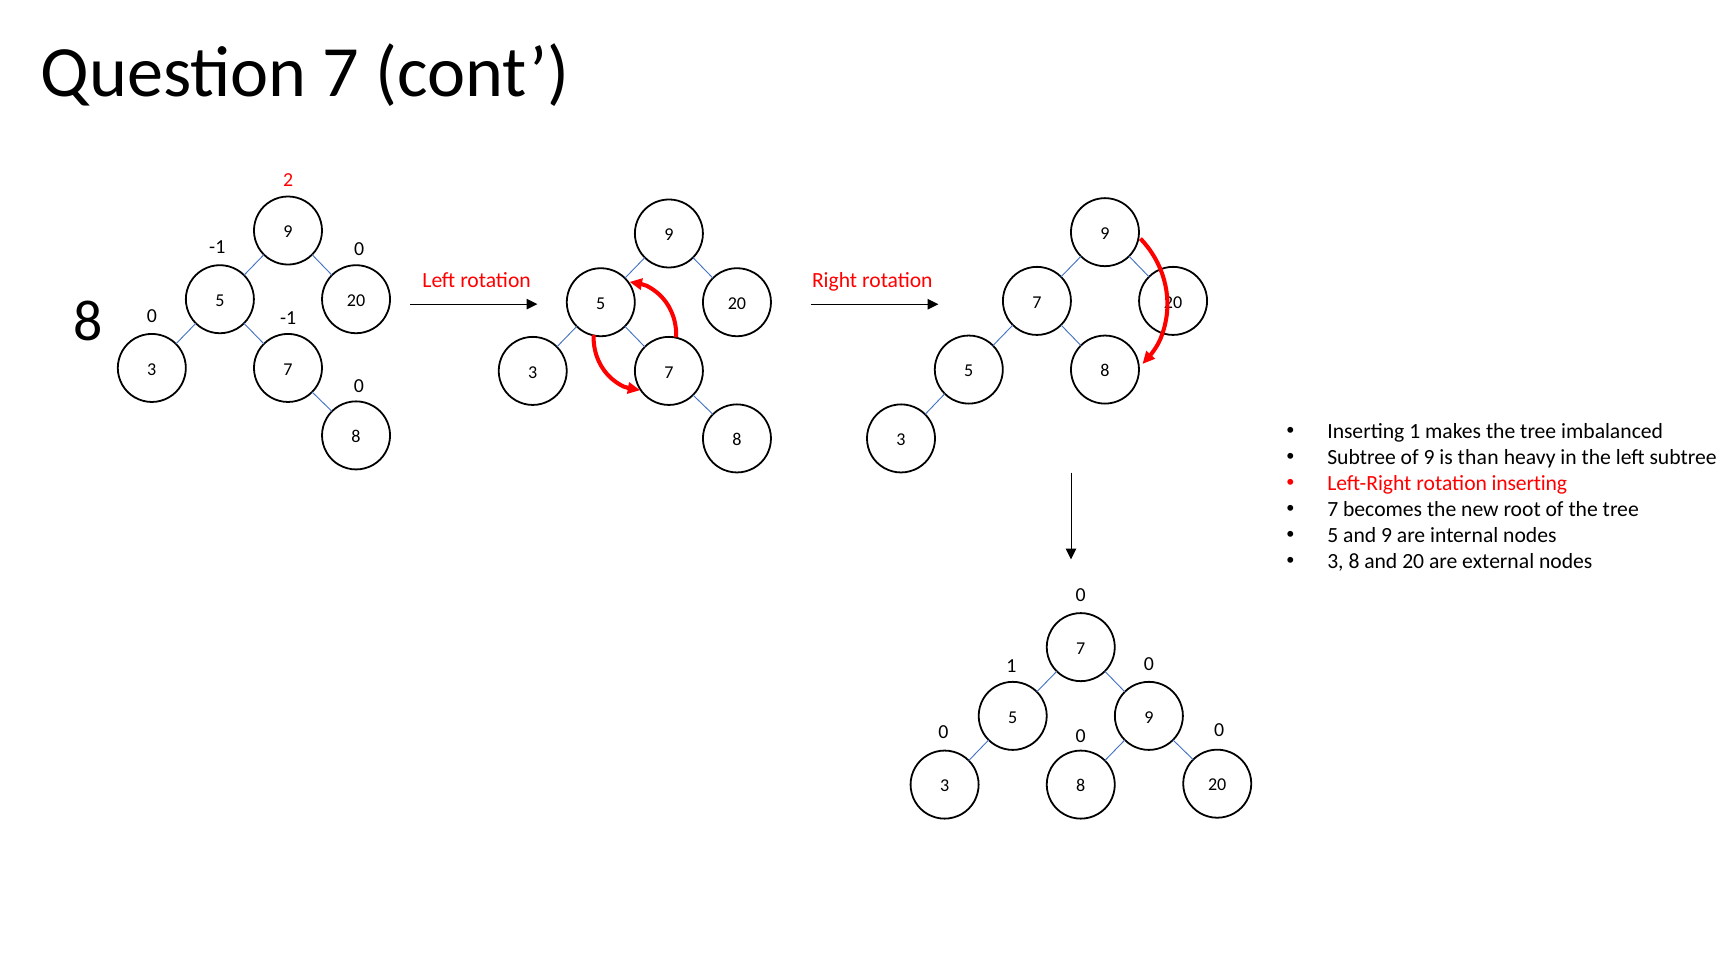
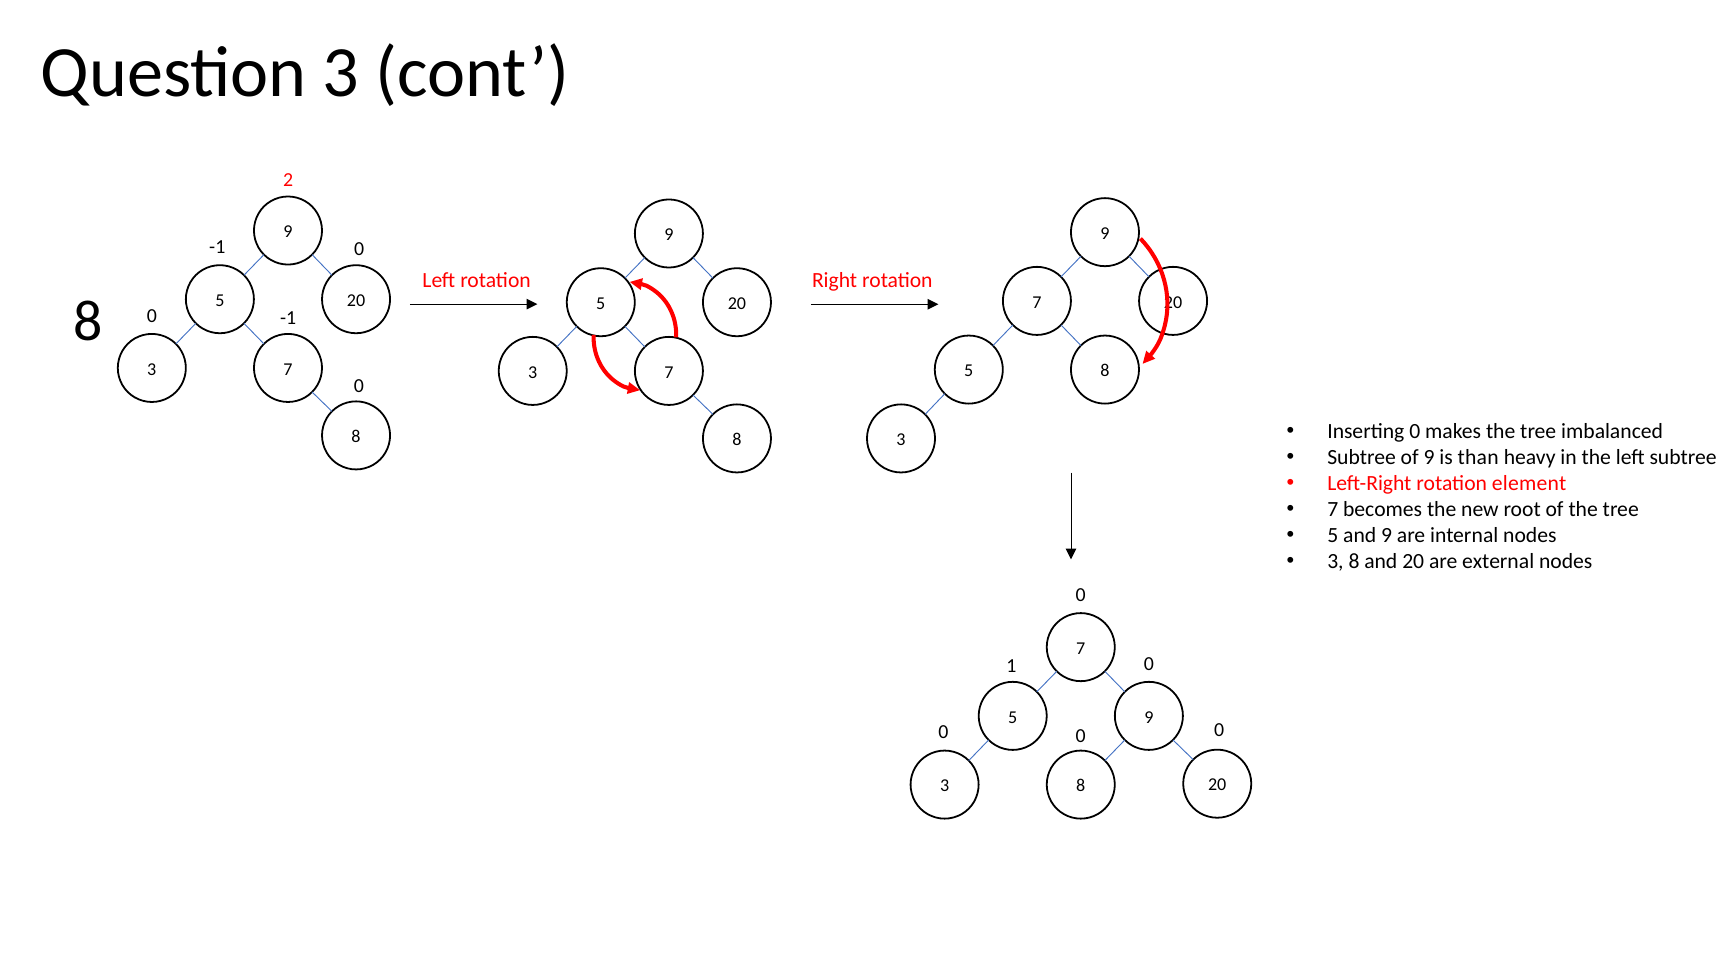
Question 7: 7 -> 3 (341, 72)
Inserting 1: 1 -> 0 (1415, 431)
rotation inserting: inserting -> element (1529, 483)
